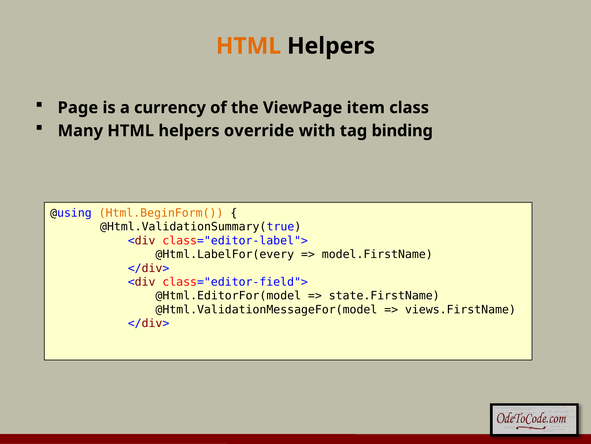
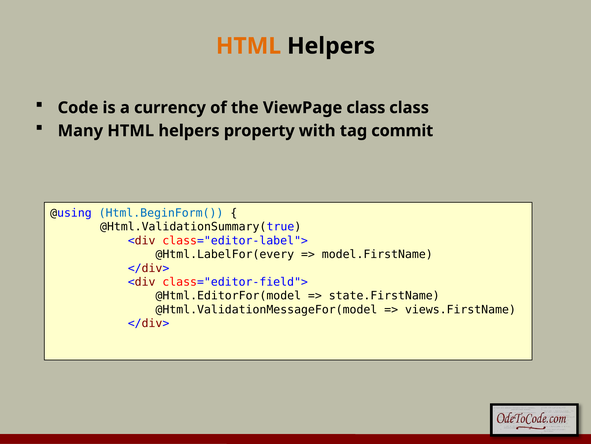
Page: Page -> Code (78, 108)
ViewPage item: item -> class (366, 108)
override: override -> property (259, 131)
binding: binding -> commit (402, 131)
Html.BeginForm( colour: orange -> blue (161, 213)
